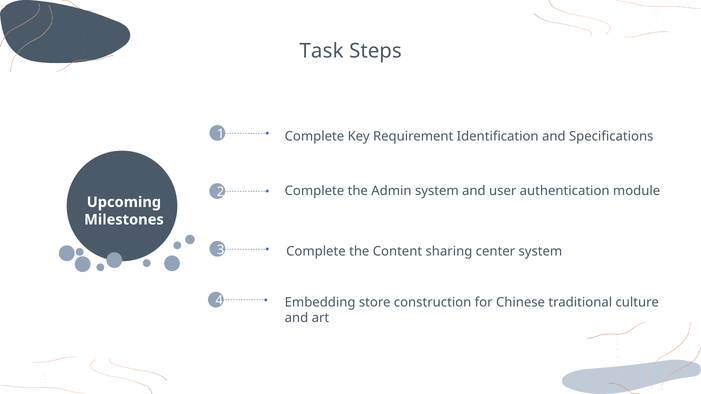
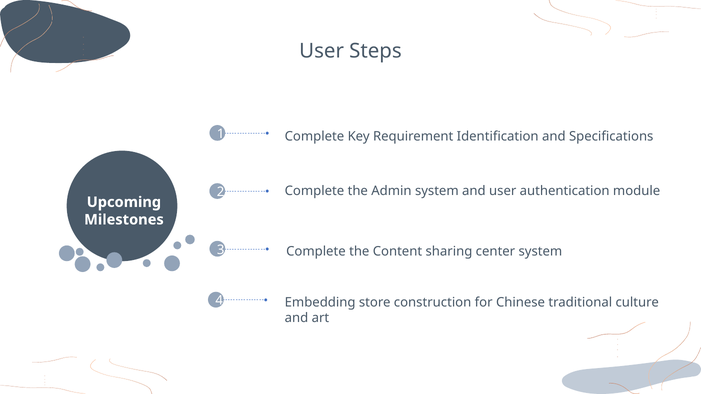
Task: Task -> User (322, 51)
